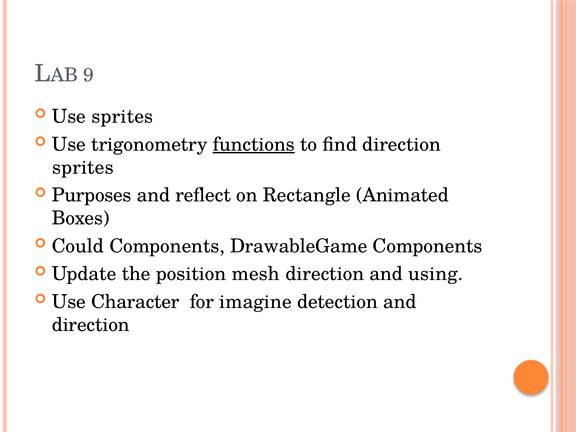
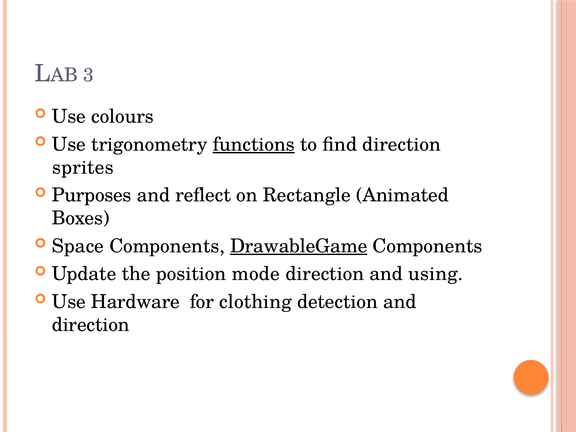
9: 9 -> 3 (89, 75)
Use sprites: sprites -> colours (123, 117)
Could: Could -> Space (78, 246)
DrawableGame underline: none -> present (299, 246)
mesh: mesh -> mode (256, 274)
Character: Character -> Hardware (135, 302)
imagine: imagine -> clothing (255, 302)
